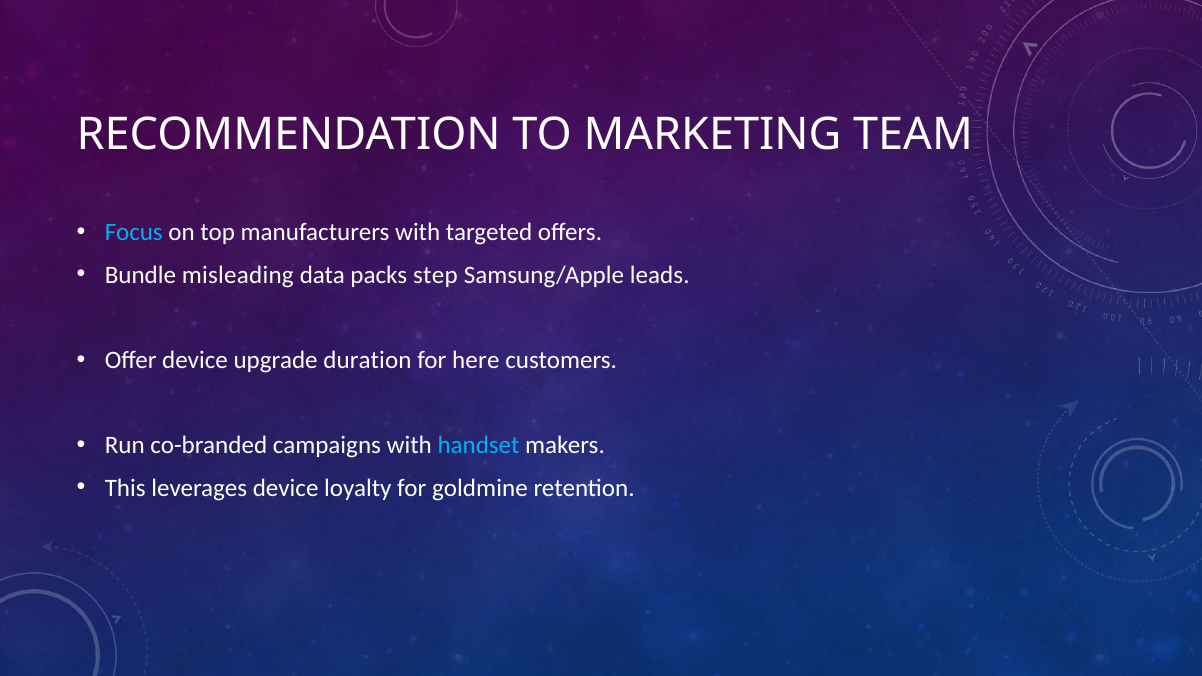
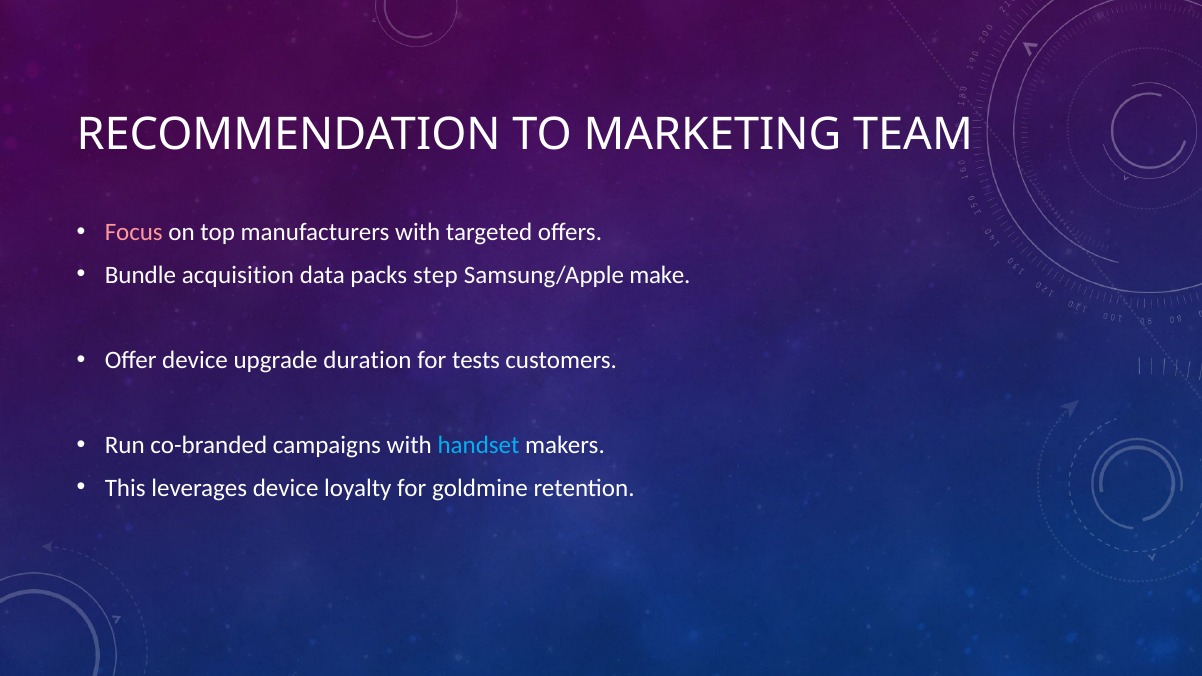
Focus colour: light blue -> pink (134, 232)
misleading: misleading -> acquisition (238, 275)
leads: leads -> make (660, 275)
here: here -> tests (476, 360)
